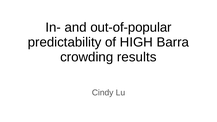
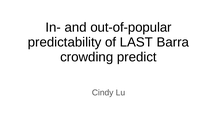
HIGH: HIGH -> LAST (136, 42)
results: results -> predict (137, 57)
